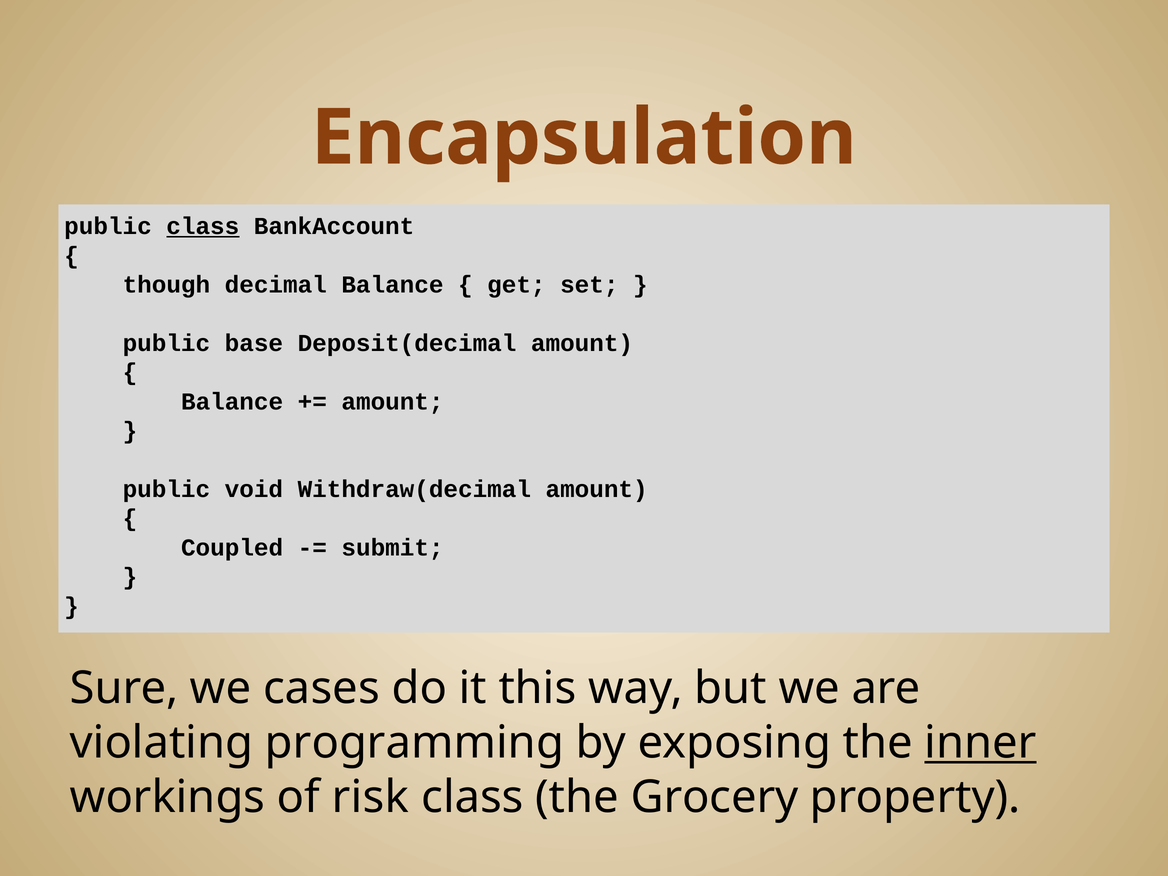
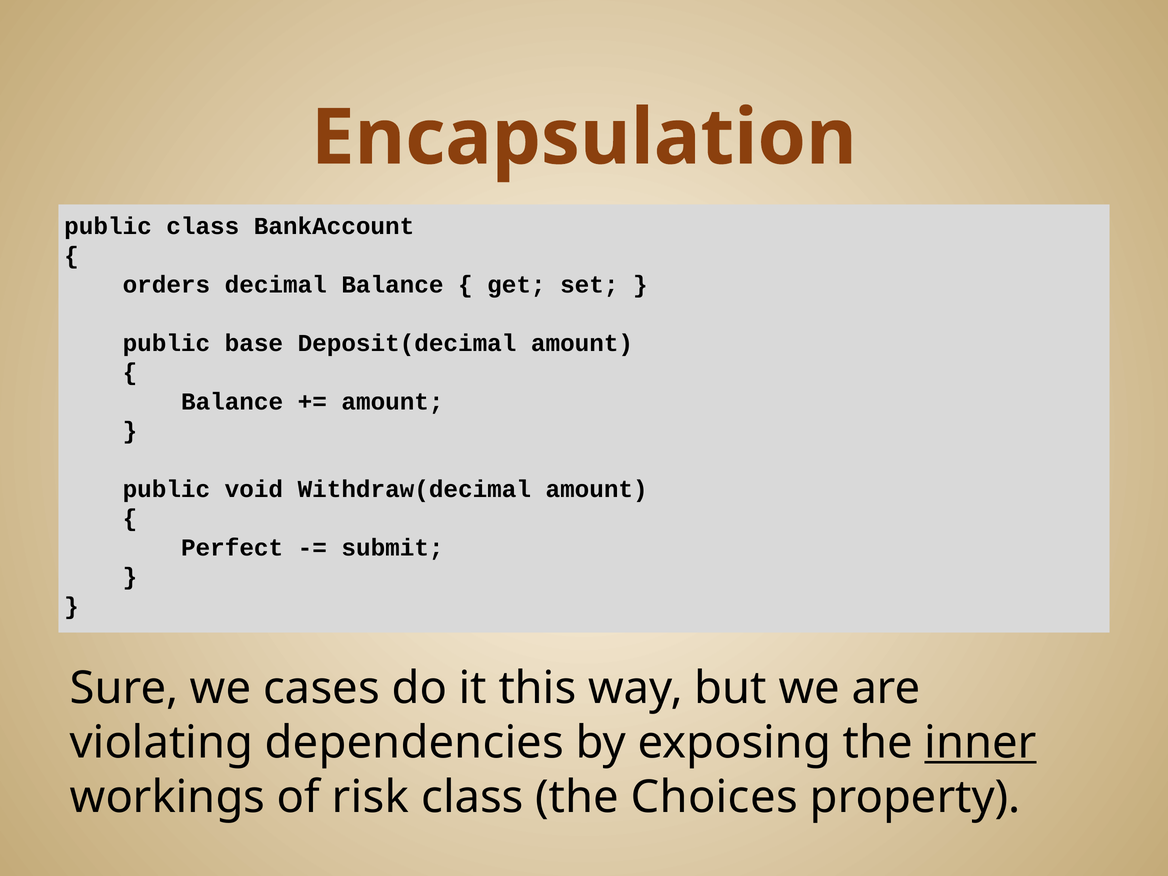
class underline: present -> none (203, 226)
though: though -> orders (166, 285)
Coupled: Coupled -> Perfect (232, 548)
programming: programming -> dependencies (414, 743)
Grocery: Grocery -> Choices (714, 797)
